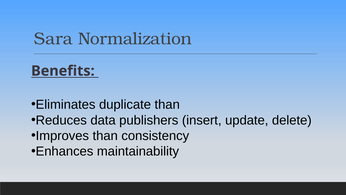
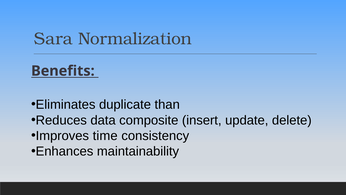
publishers: publishers -> composite (149, 120)
Improves than: than -> time (105, 136)
